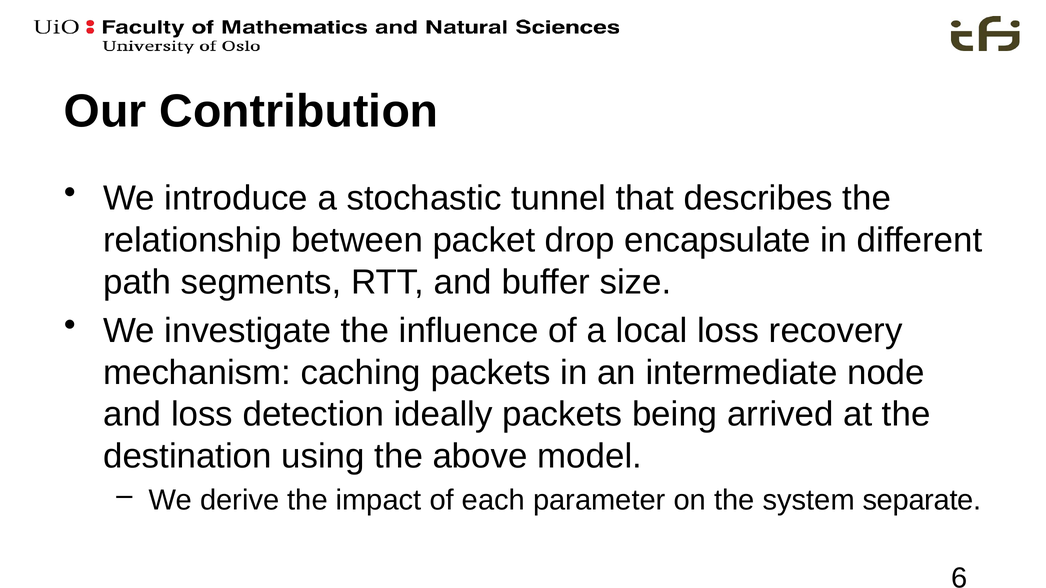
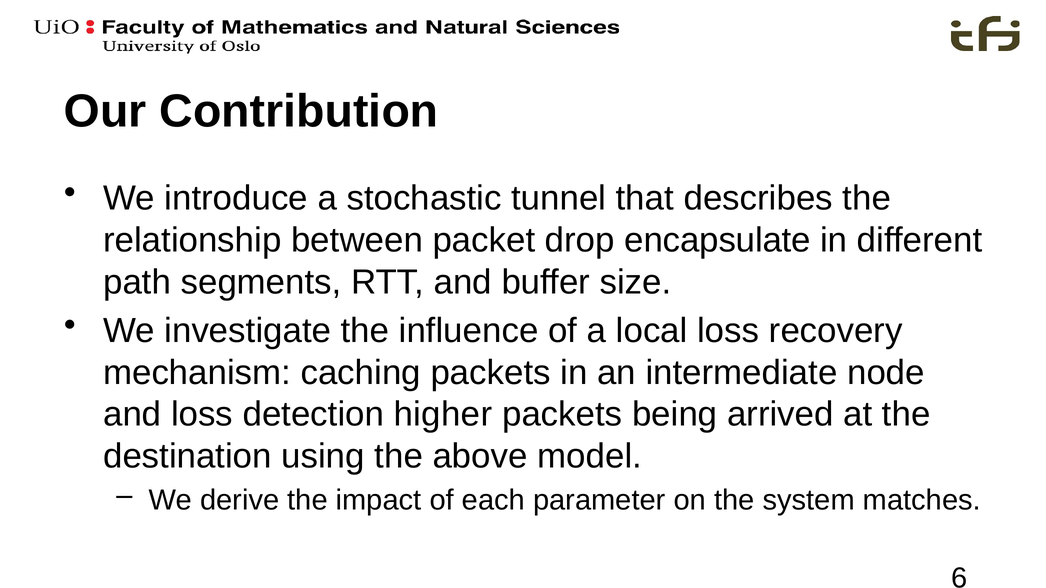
ideally: ideally -> higher (443, 415)
separate: separate -> matches (922, 500)
